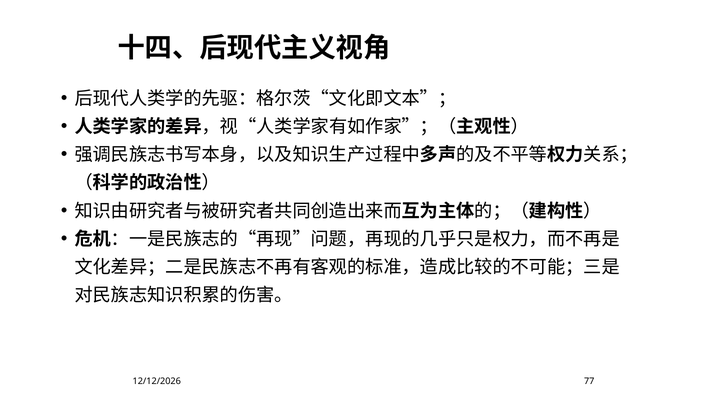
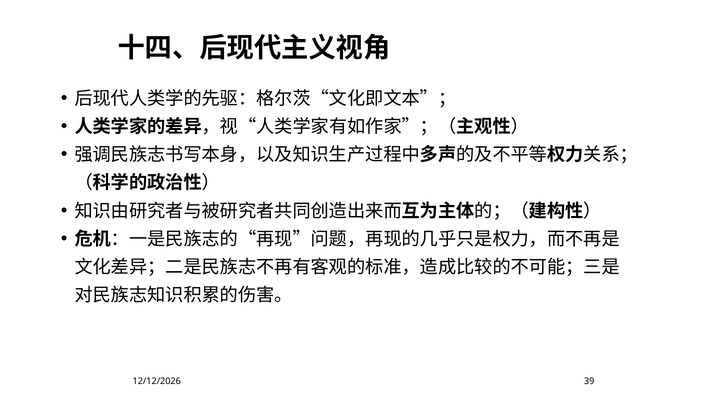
77: 77 -> 39 (589, 381)
